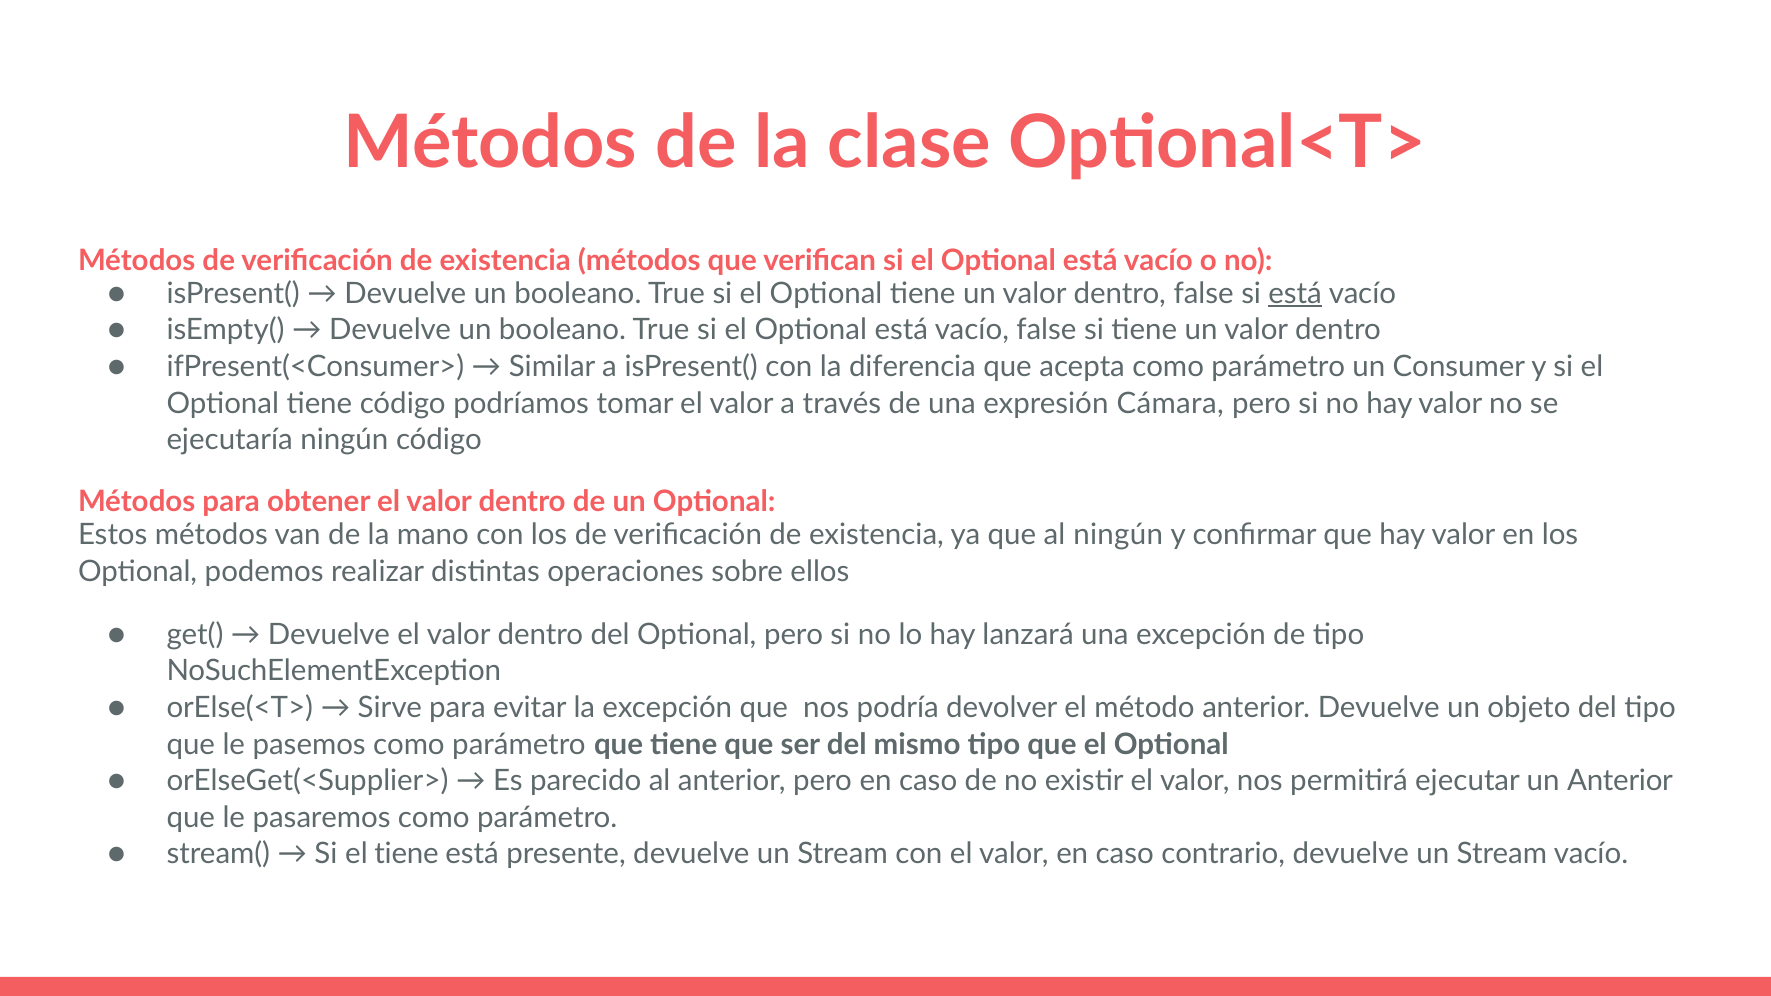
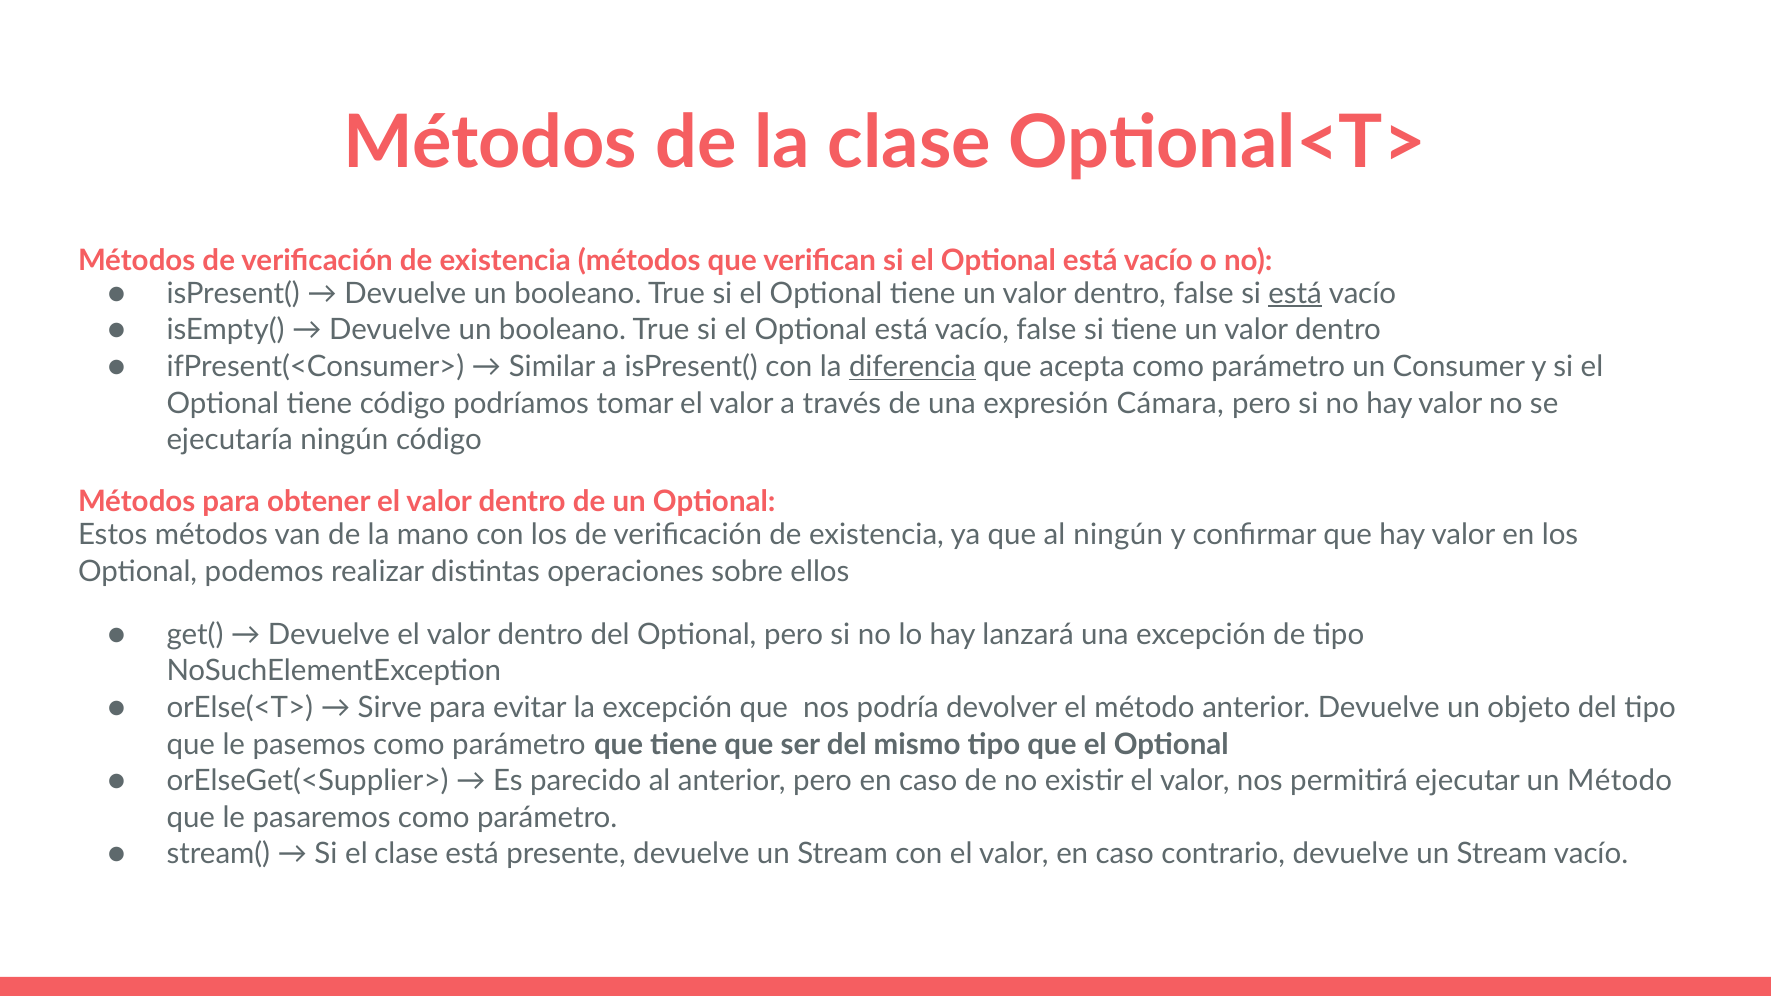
diferencia underline: none -> present (912, 367)
un Anterior: Anterior -> Método (1620, 781)
el tiene: tiene -> clase (406, 854)
